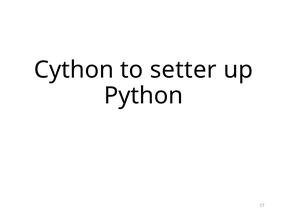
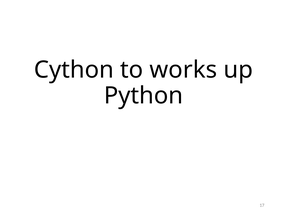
setter: setter -> works (183, 70)
